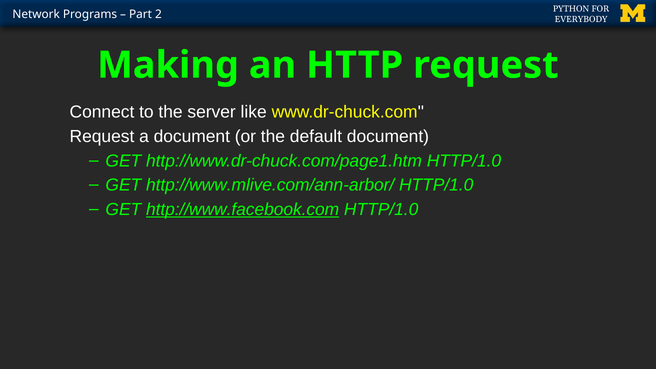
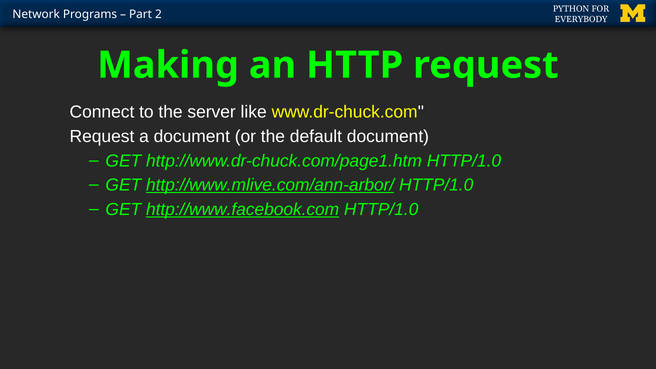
http://www.mlive.com/ann-arbor/ underline: none -> present (270, 185)
